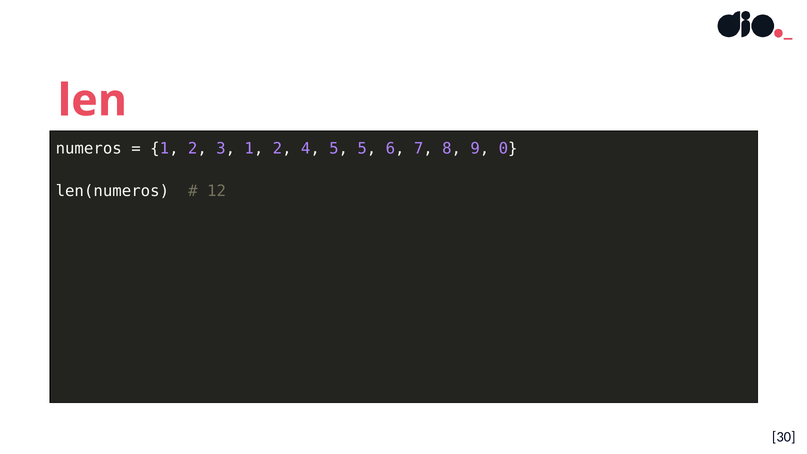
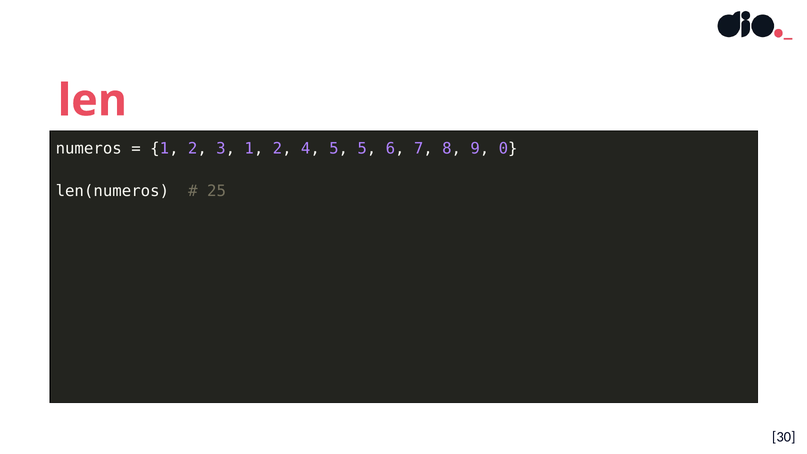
12: 12 -> 25 (217, 191)
